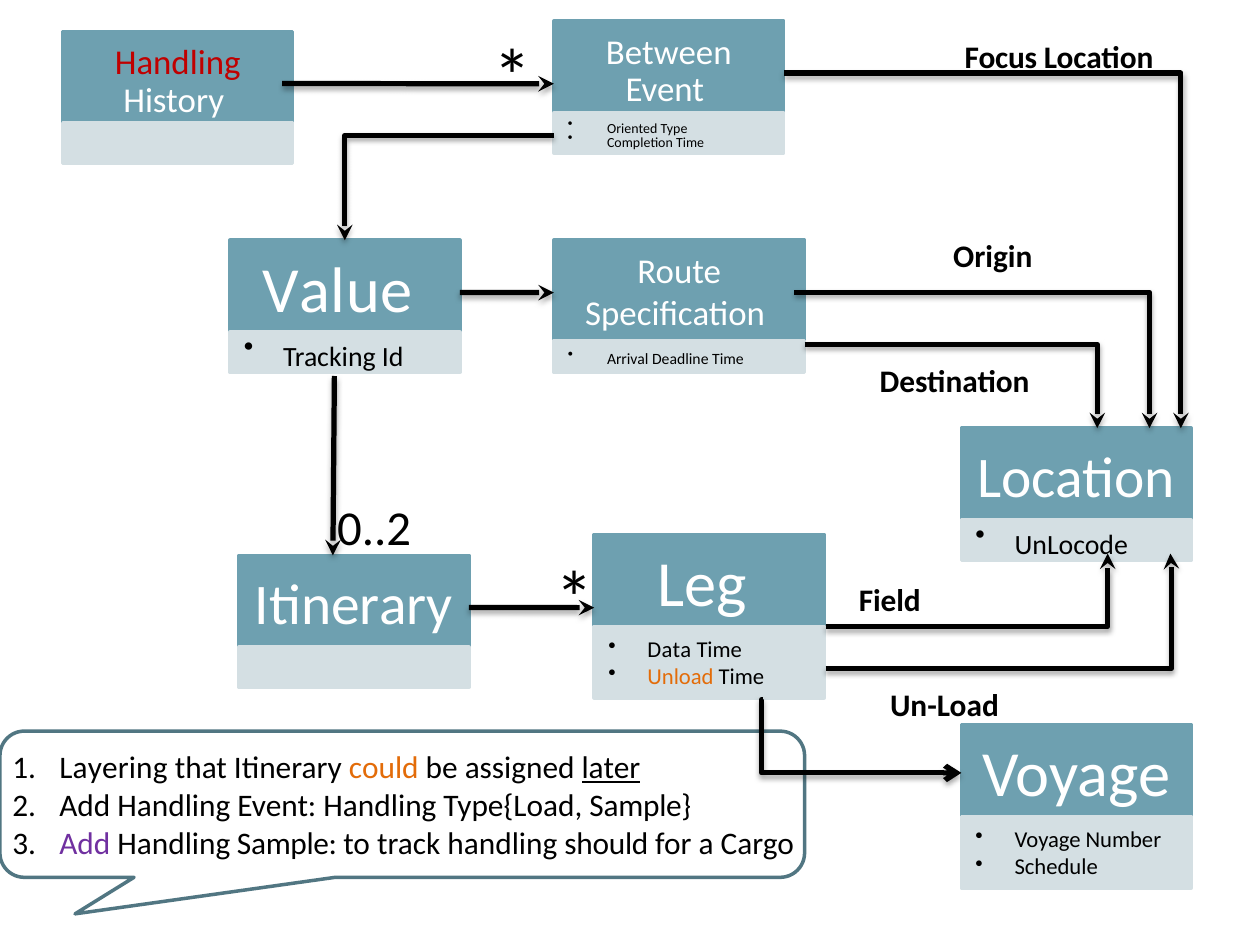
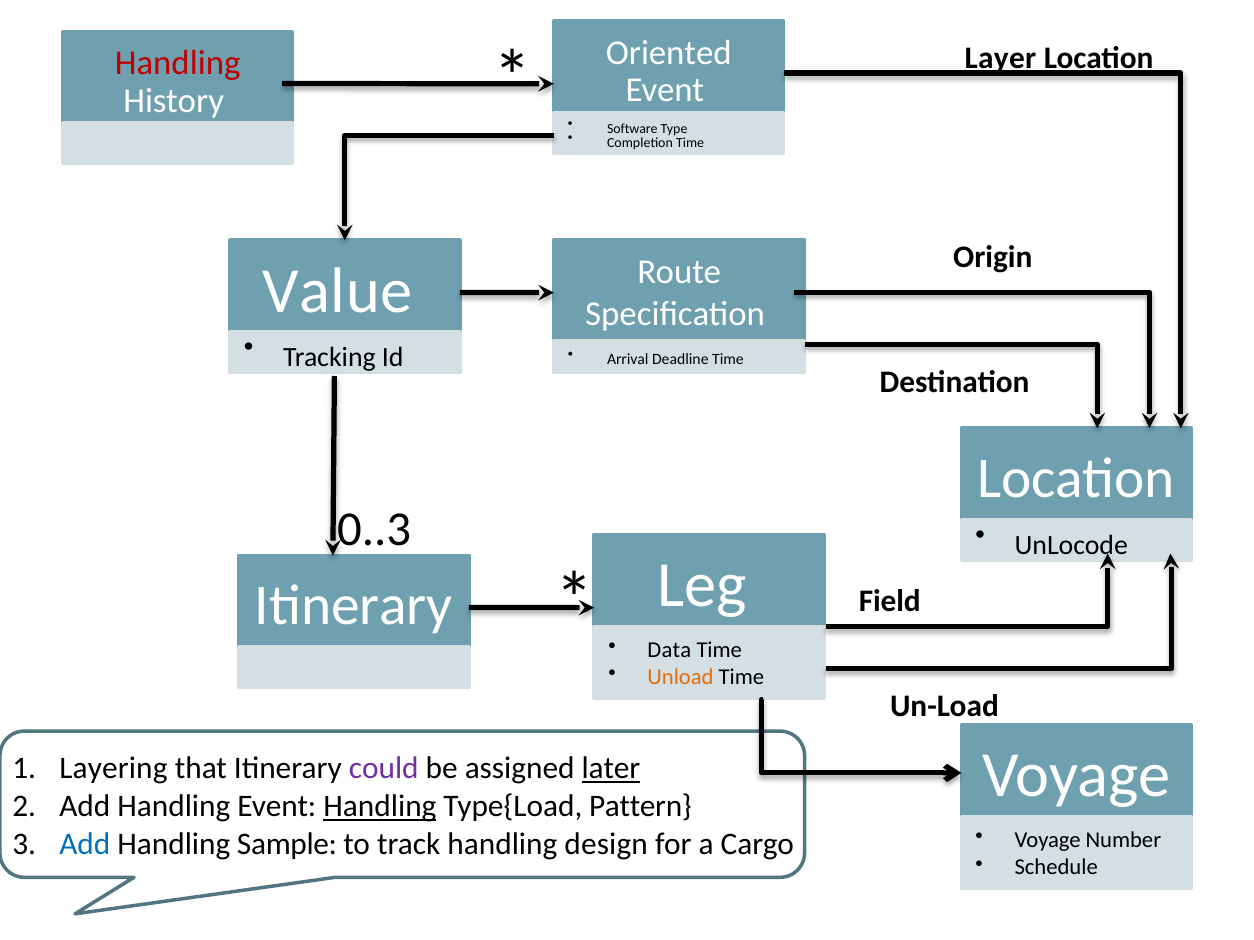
Between: Between -> Oriented (669, 53)
Focus: Focus -> Layer (1001, 58)
Oriented: Oriented -> Software (632, 129)
0..2: 0..2 -> 0..3 (374, 530)
could colour: orange -> purple (384, 769)
Handling underline: none -> present (380, 807)
Type{Load Sample: Sample -> Pattern (640, 807)
Add colour: purple -> blue (85, 844)
should: should -> design (606, 844)
